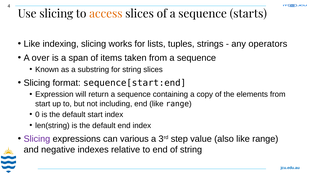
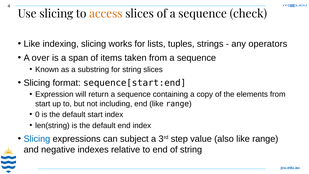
starts: starts -> check (248, 14)
Slicing colour: purple -> blue (37, 139)
various: various -> subject (134, 139)
